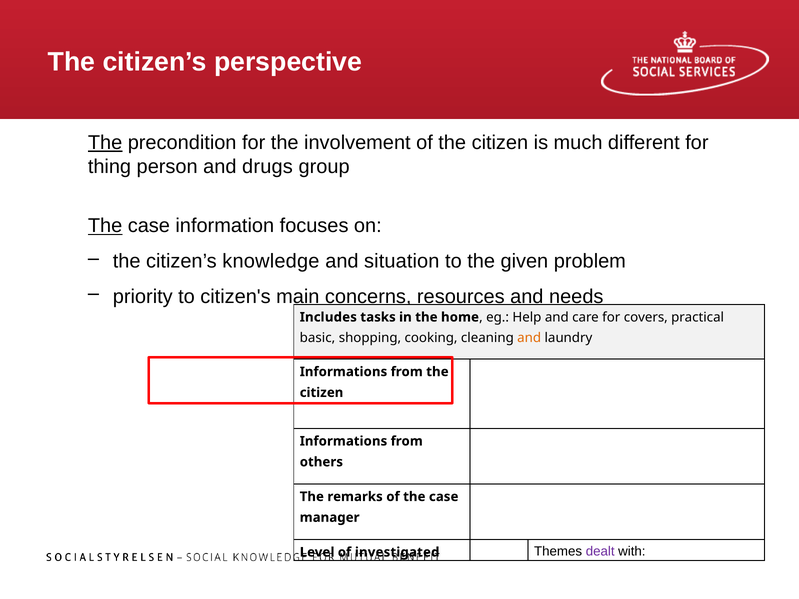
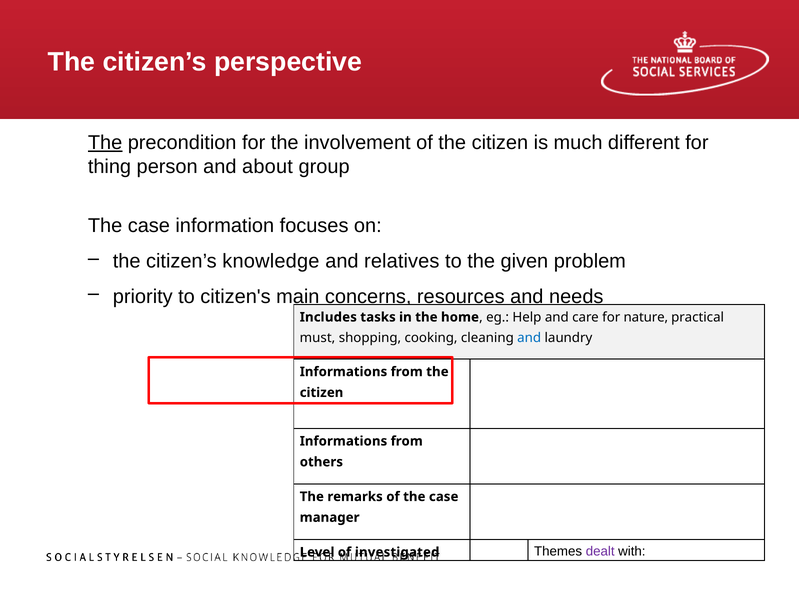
drugs: drugs -> about (267, 167)
The underline: present -> none (105, 226)
situation: situation -> relatives (402, 261)
covers: covers -> nature (646, 317)
basic: basic -> must (318, 338)
and colour: orange -> blue (529, 338)
